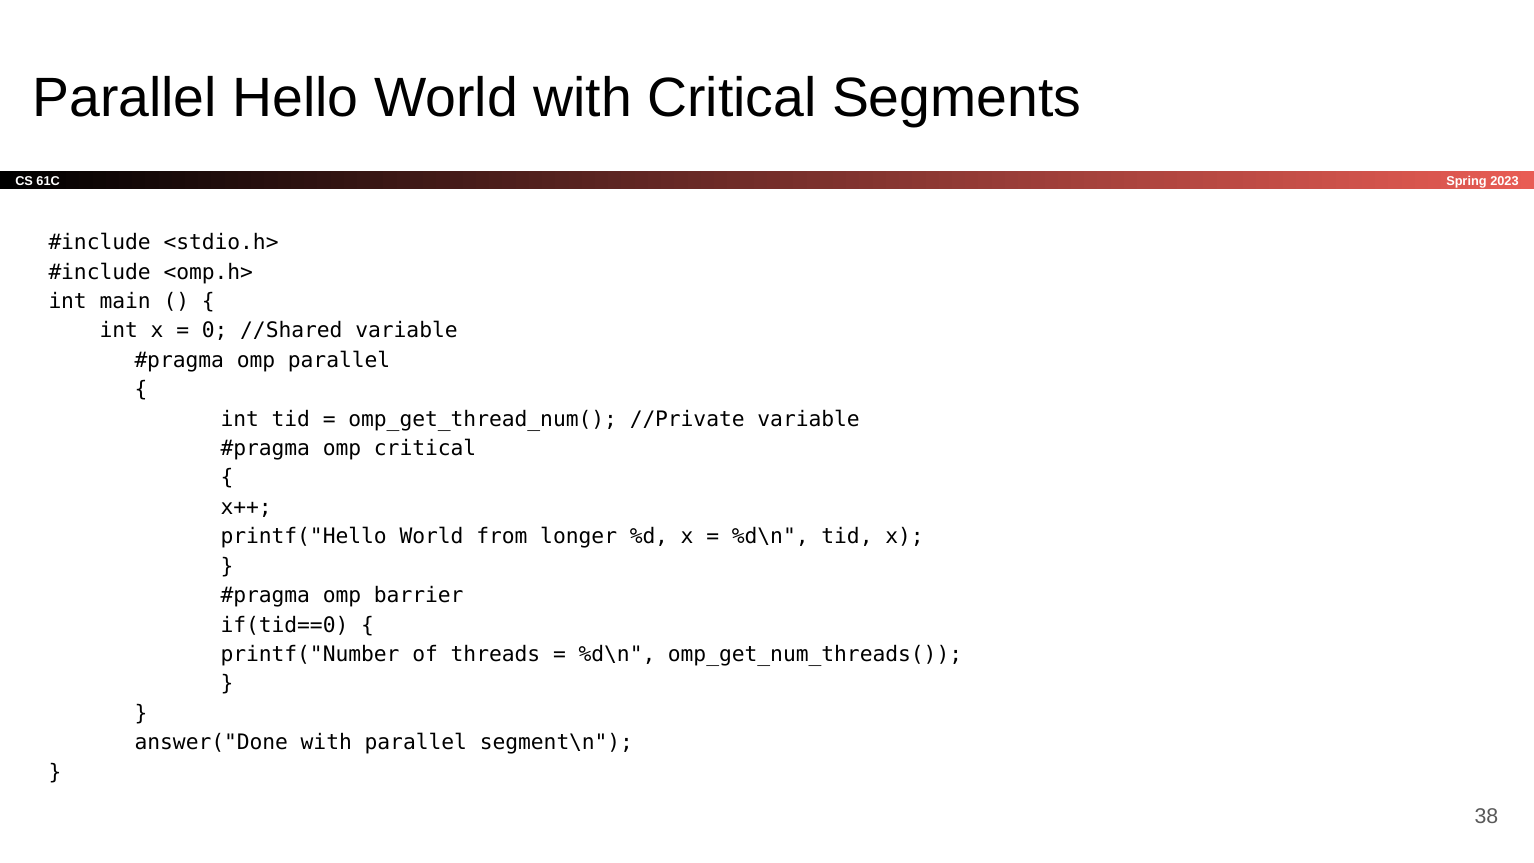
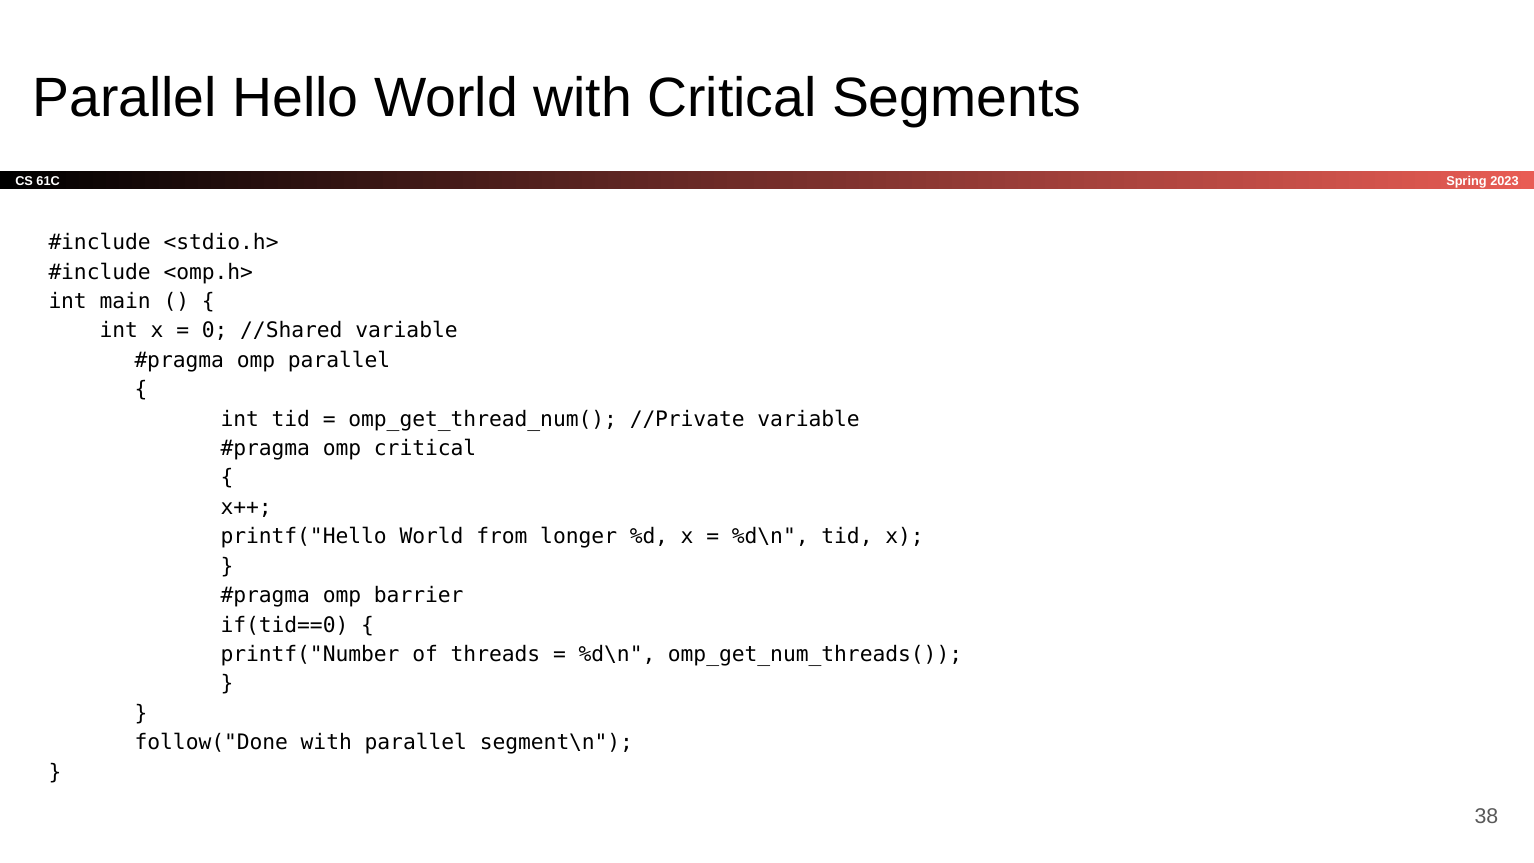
answer("Done: answer("Done -> follow("Done (211, 743)
